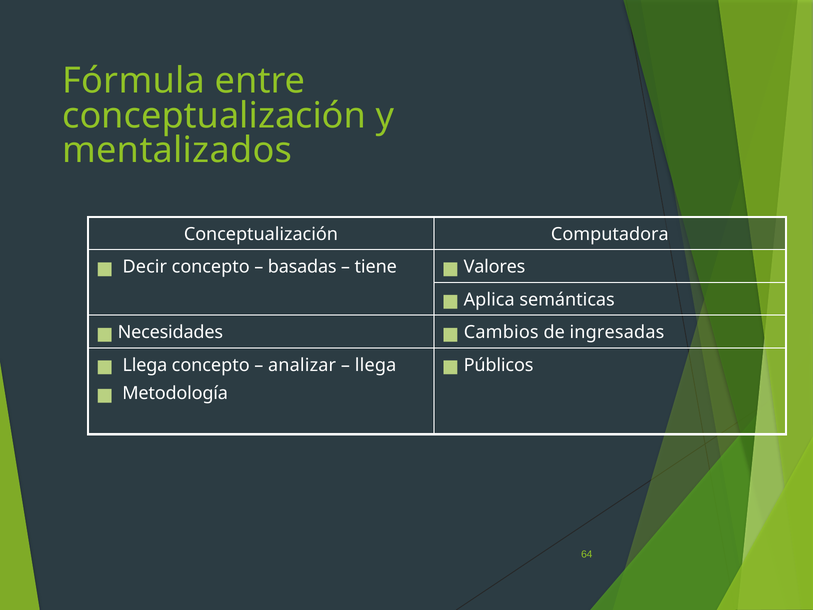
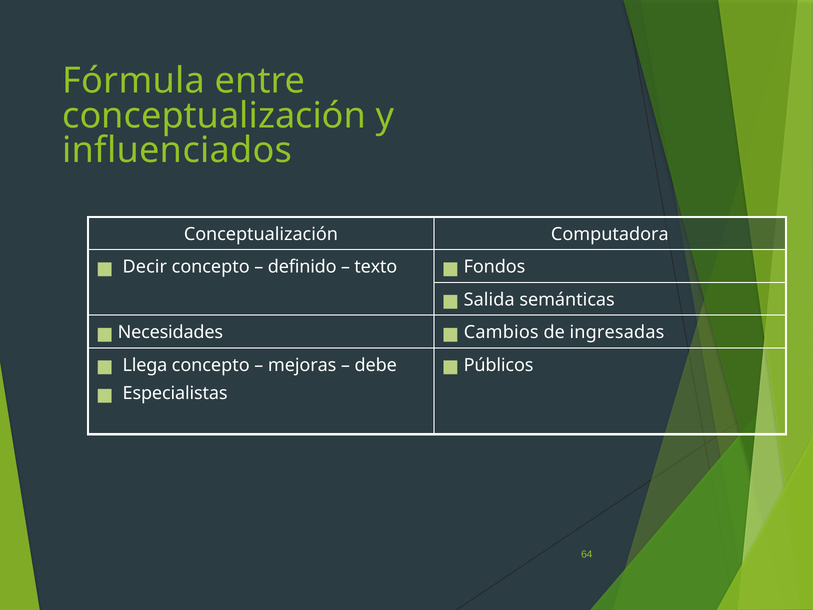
mentalizados: mentalizados -> influenciados (177, 150)
basadas: basadas -> definido (302, 267)
tiene: tiene -> texto (376, 267)
Valores: Valores -> Fondos (494, 267)
Aplica: Aplica -> Salida (489, 300)
analizar: analizar -> mejoras (302, 365)
llega: llega -> debe (376, 365)
Metodología: Metodología -> Especialistas (175, 393)
